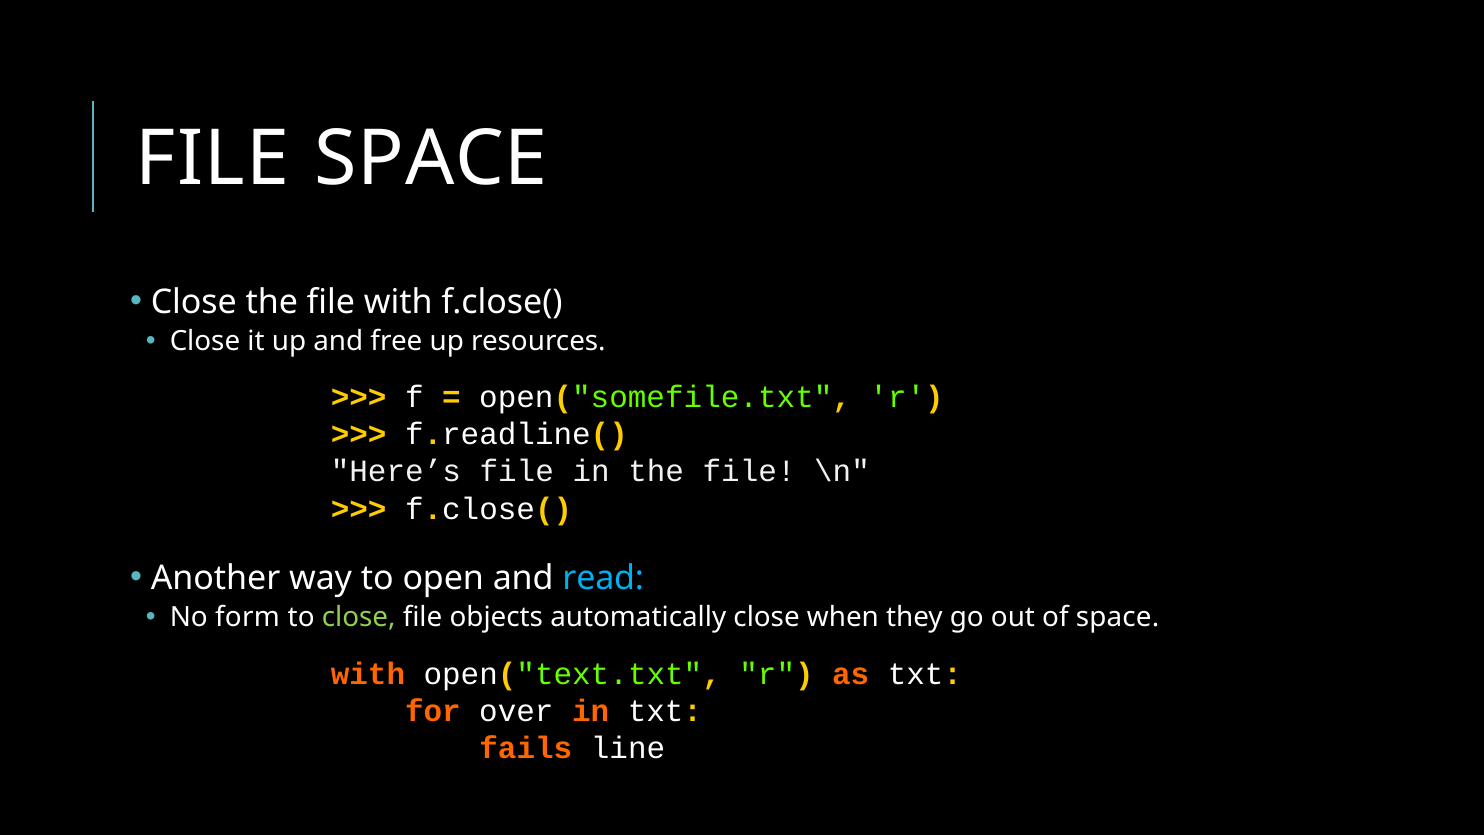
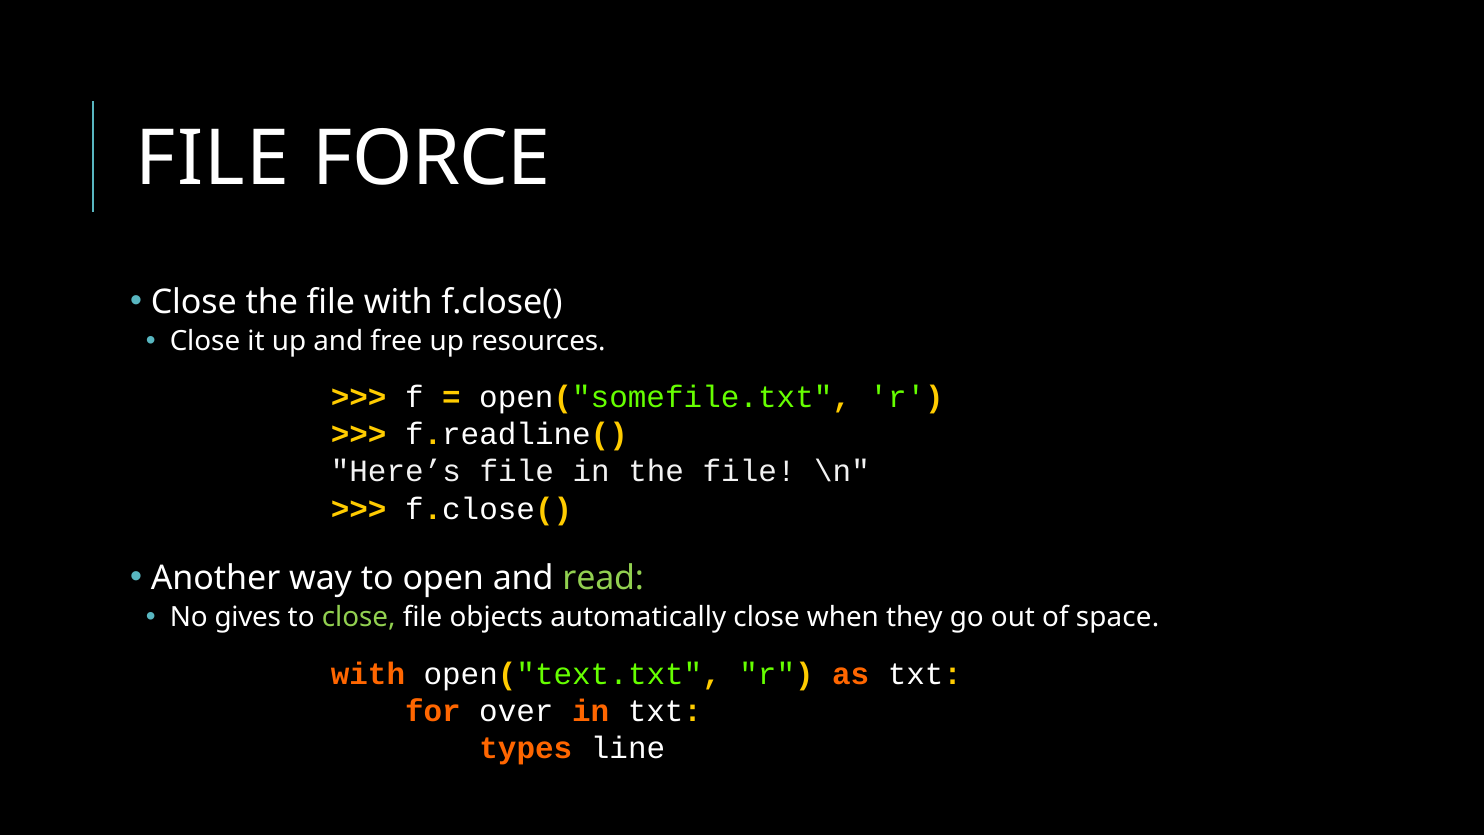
FILE SPACE: SPACE -> FORCE (432, 159)
read colour: light blue -> light green (603, 578)
form: form -> gives (248, 617)
fails: fails -> types (526, 748)
